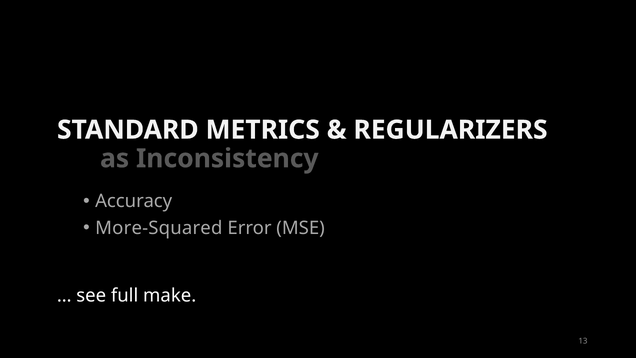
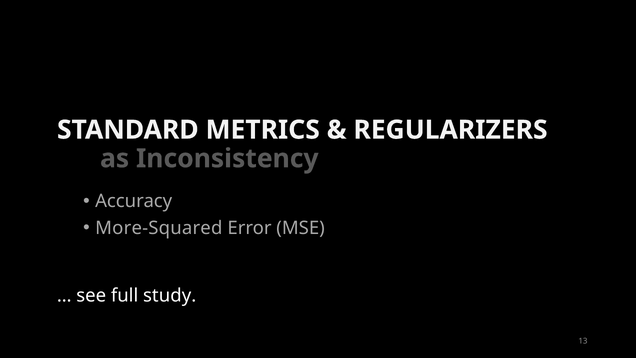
make: make -> study (170, 295)
